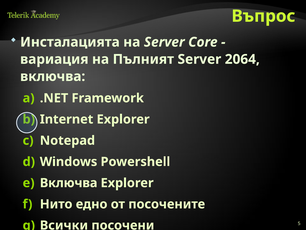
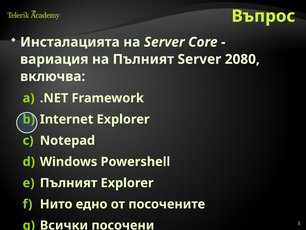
2064: 2064 -> 2080 (242, 59)
Включва: Включва -> Пълният (69, 183)
